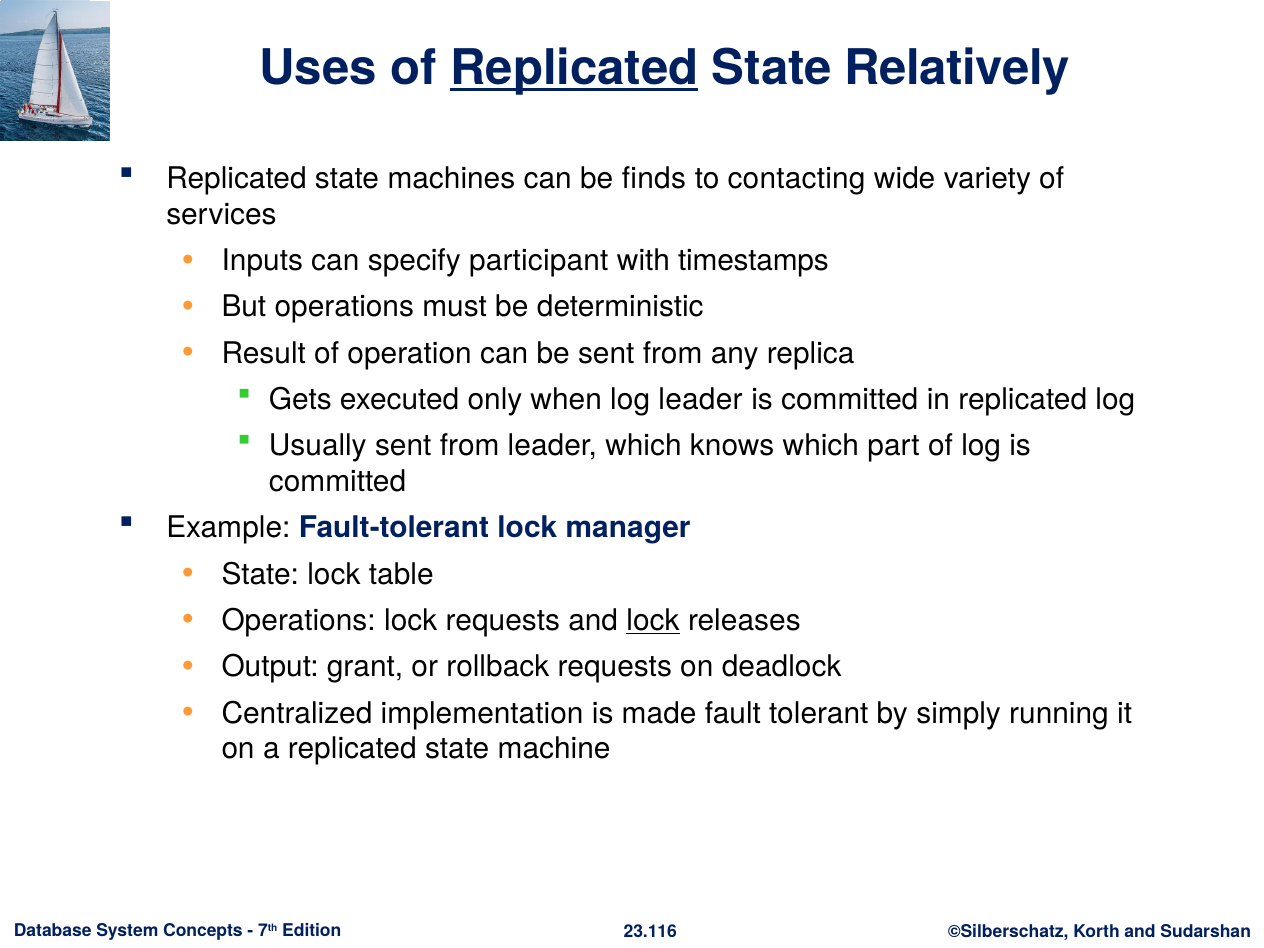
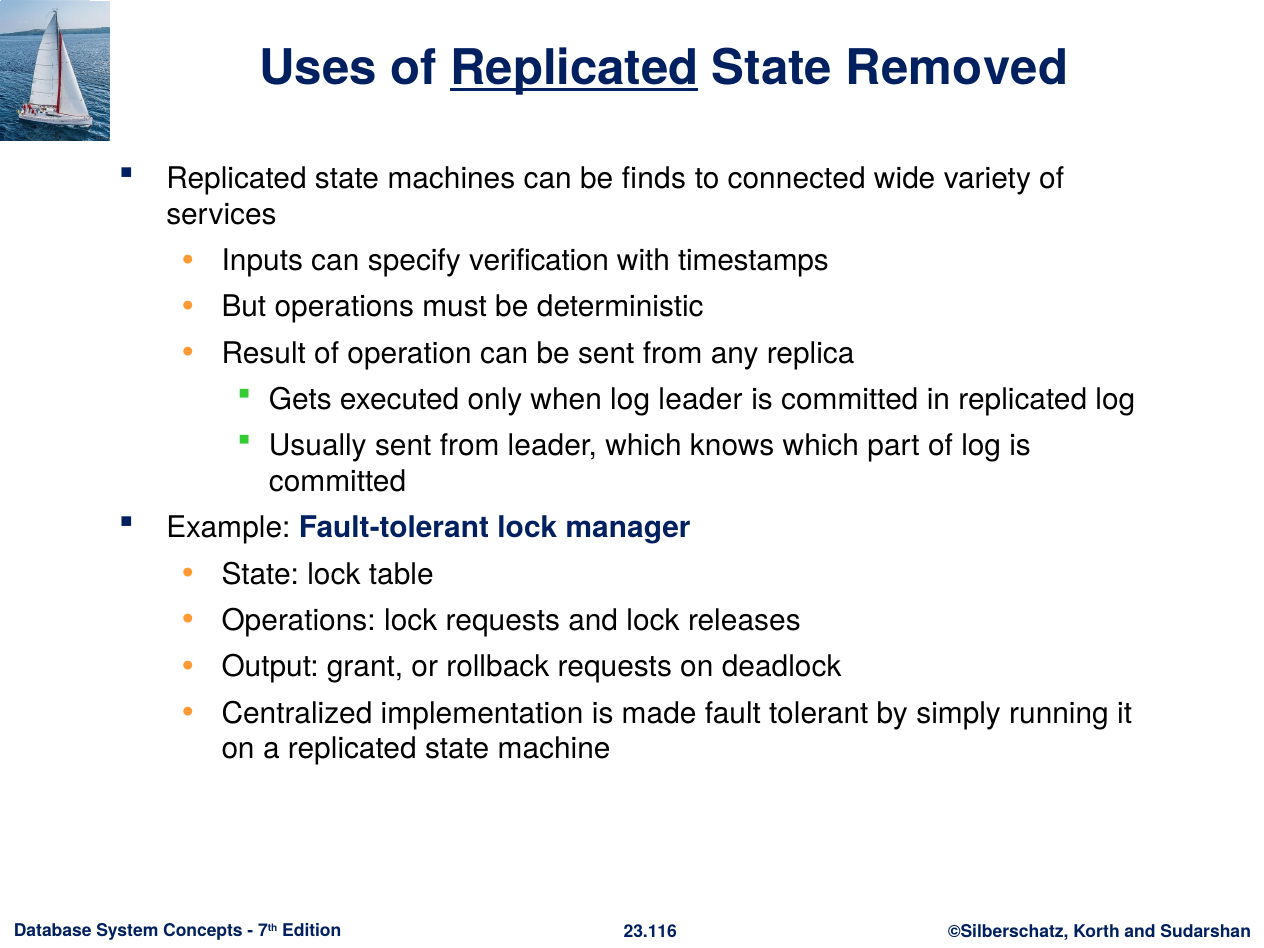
Relatively: Relatively -> Removed (957, 68)
contacting: contacting -> connected (797, 179)
participant: participant -> verification (539, 261)
lock underline: present -> none (653, 621)
